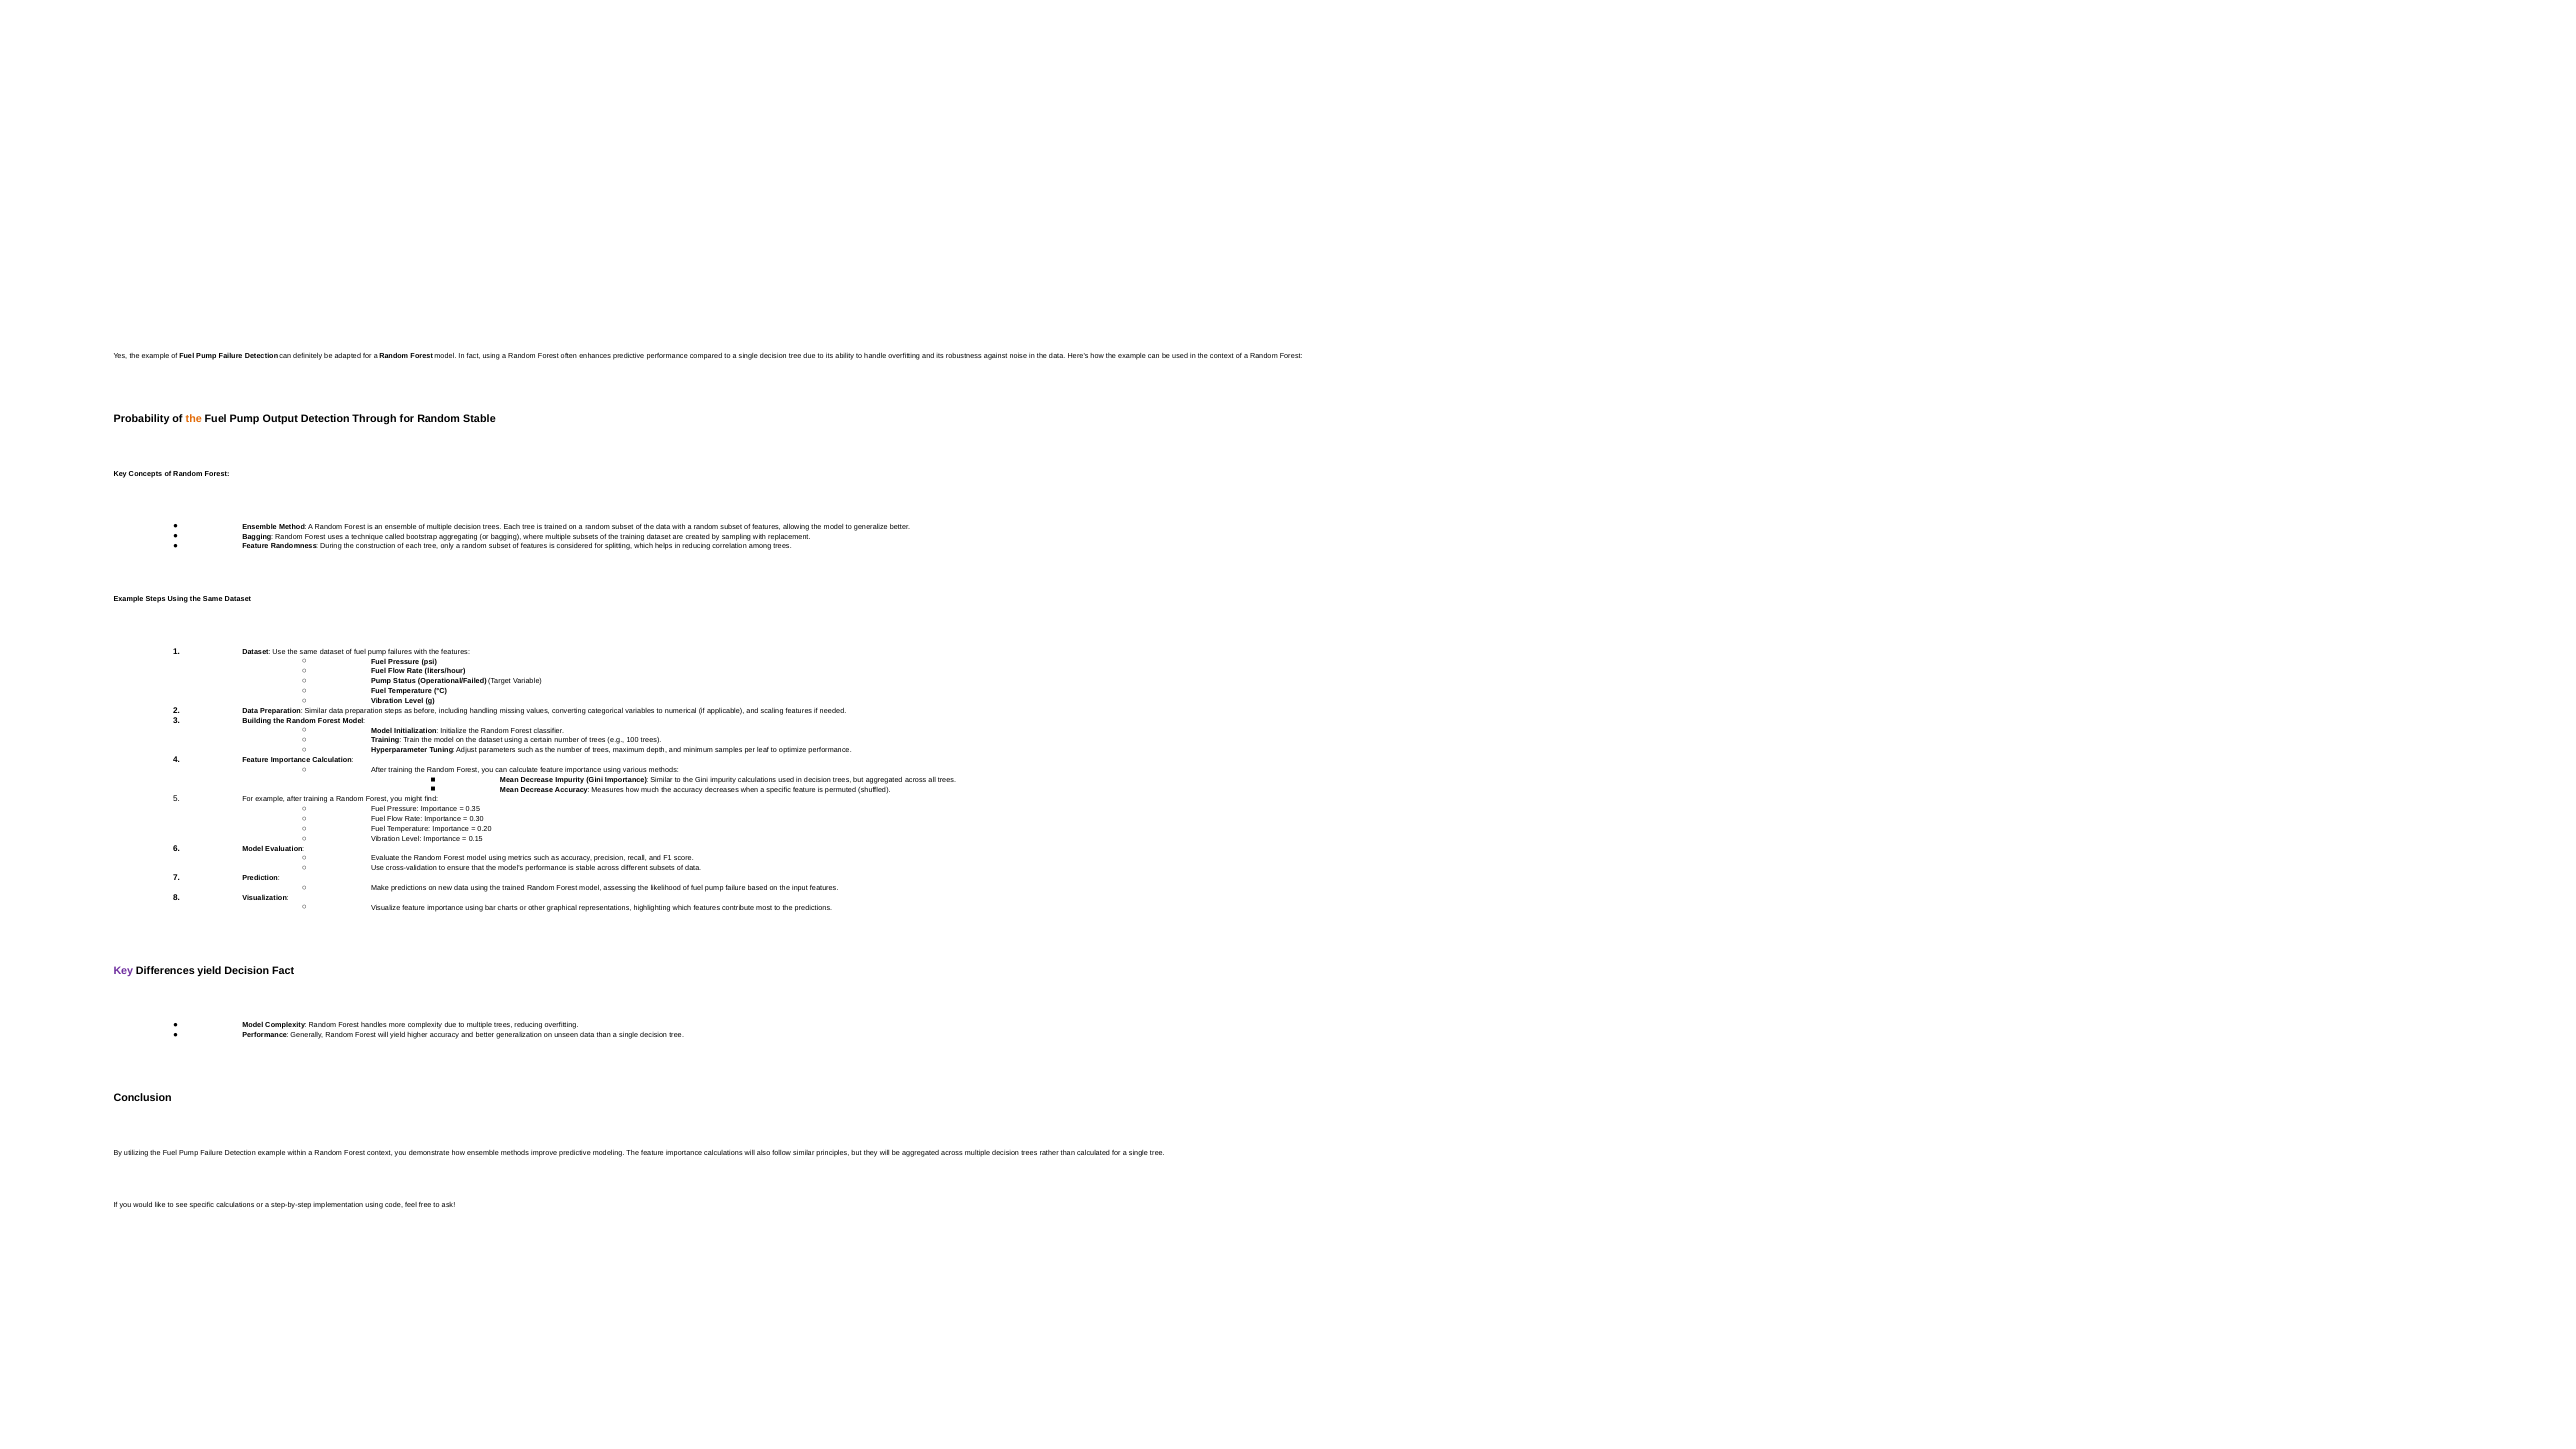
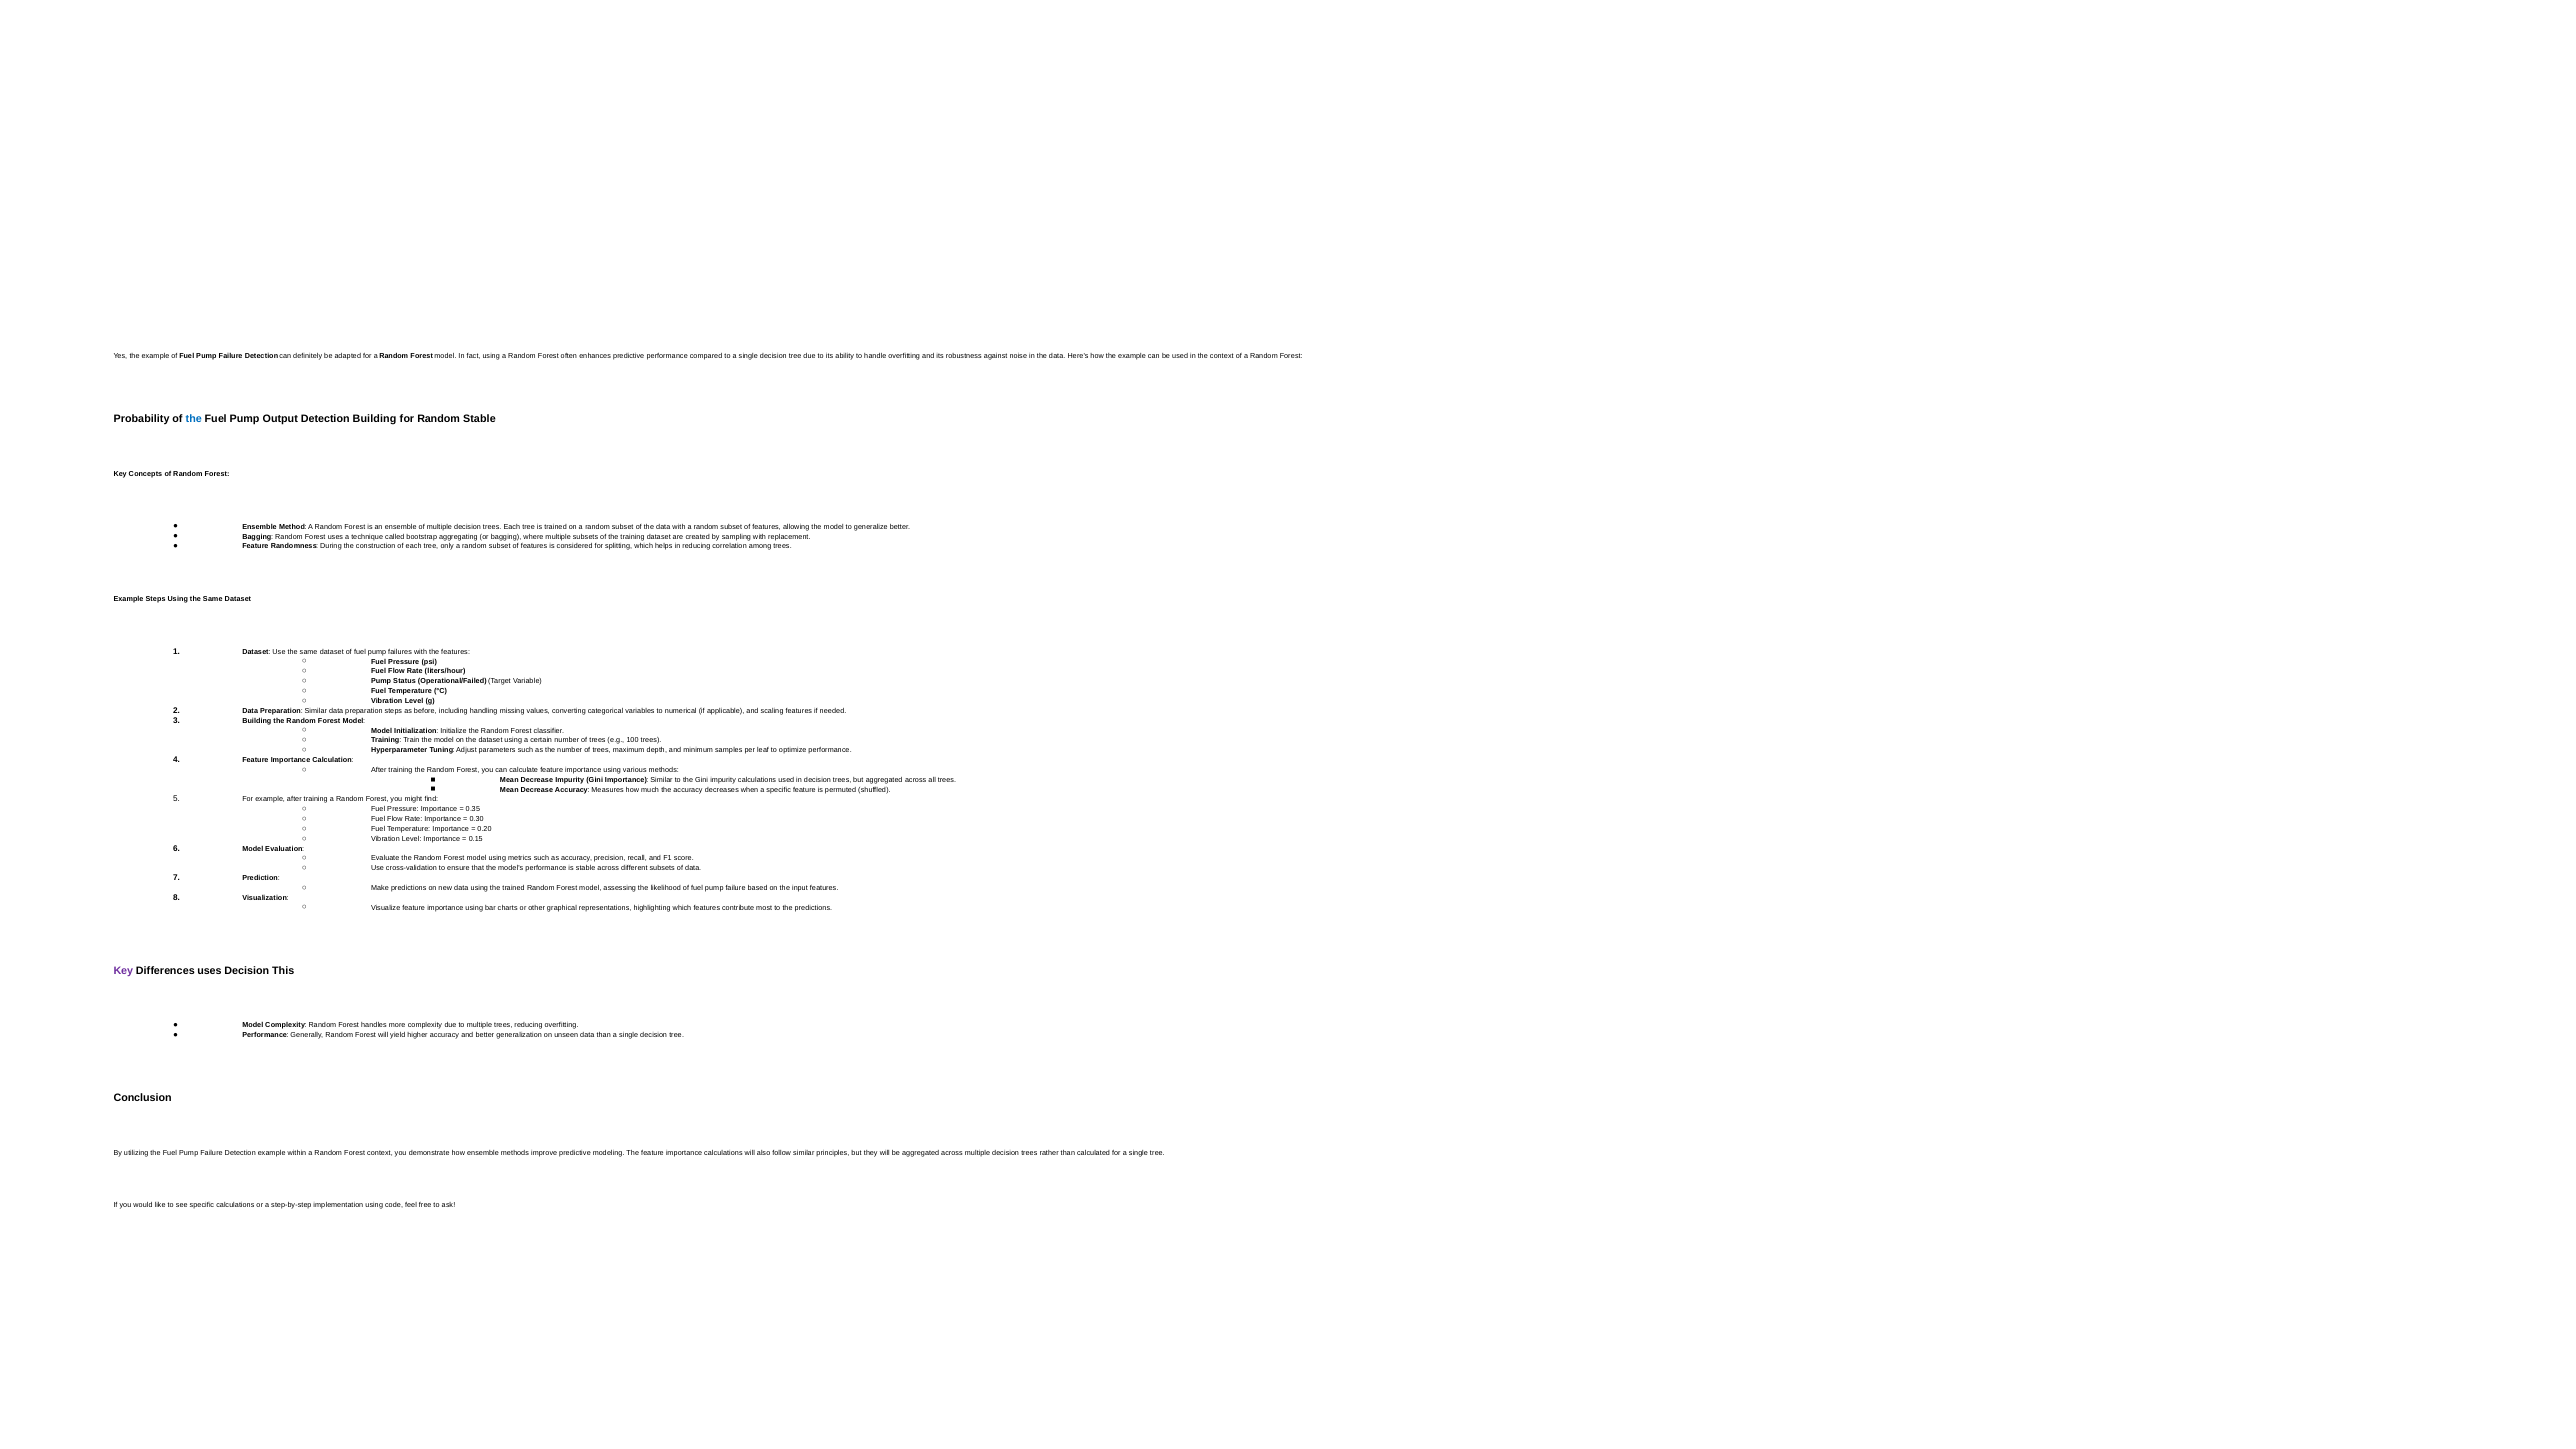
the colour: orange -> blue (194, 419)
Detection Through: Through -> Building (375, 419)
Differences yield: yield -> uses (209, 971)
Decision Fact: Fact -> This (283, 971)
